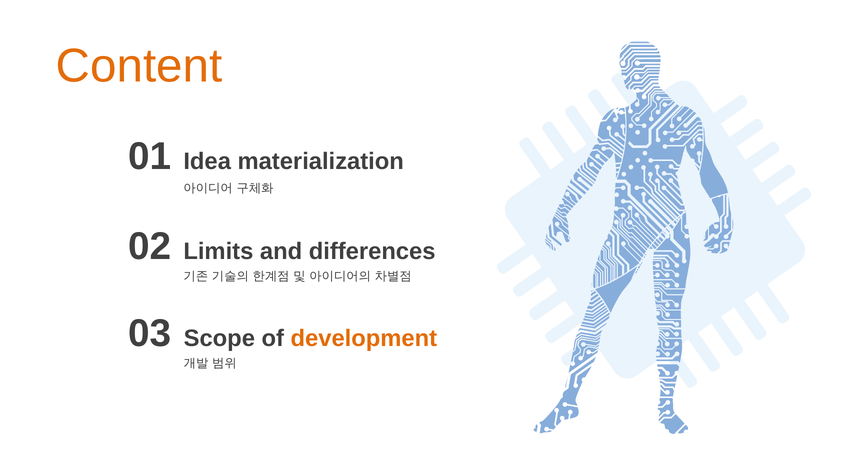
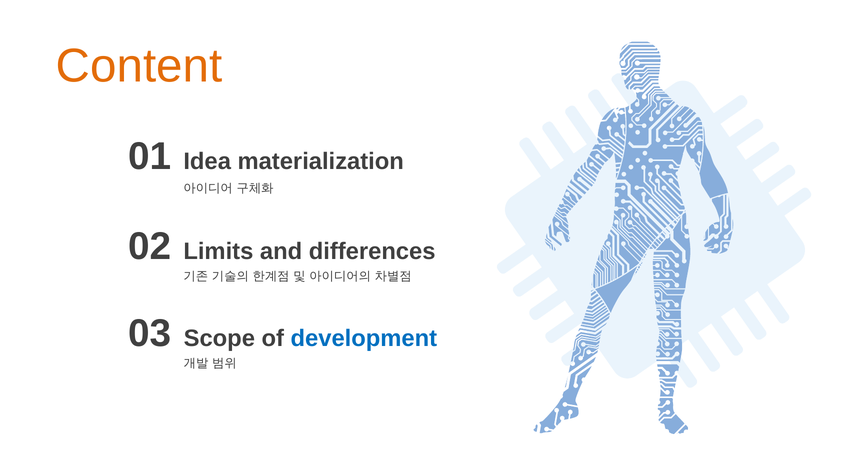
development colour: orange -> blue (364, 339)
